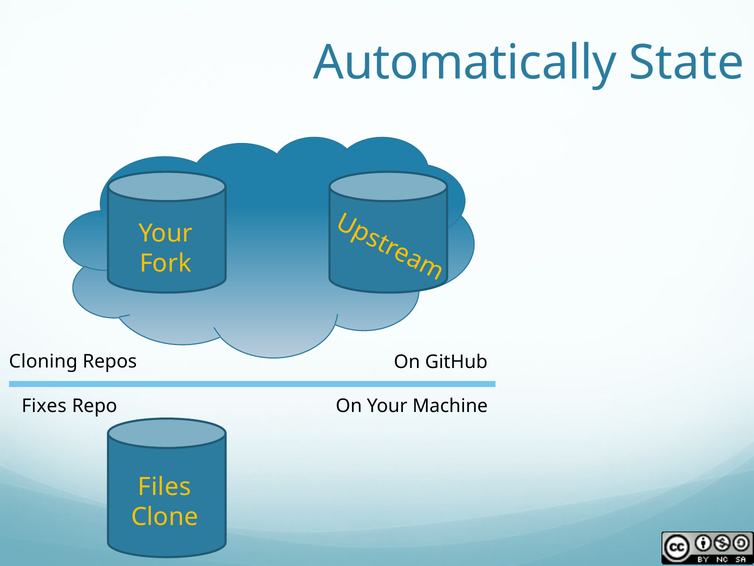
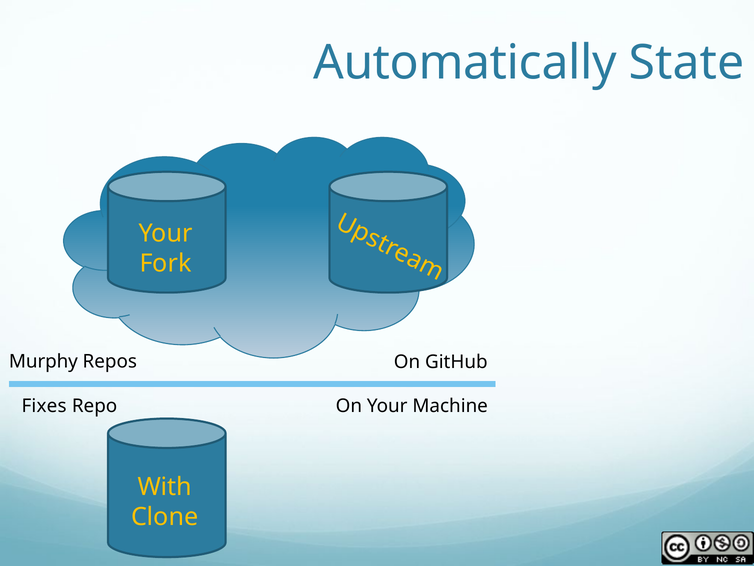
Cloning: Cloning -> Murphy (43, 361)
Files: Files -> With (165, 487)
